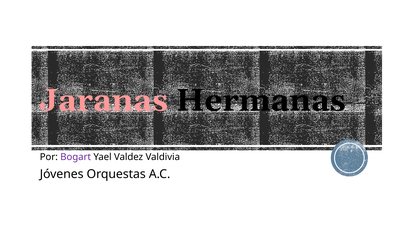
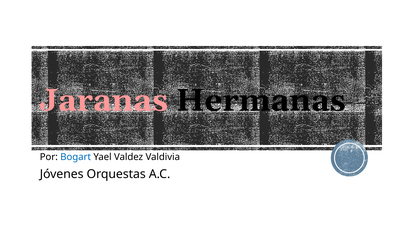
Bogart colour: purple -> blue (76, 157)
